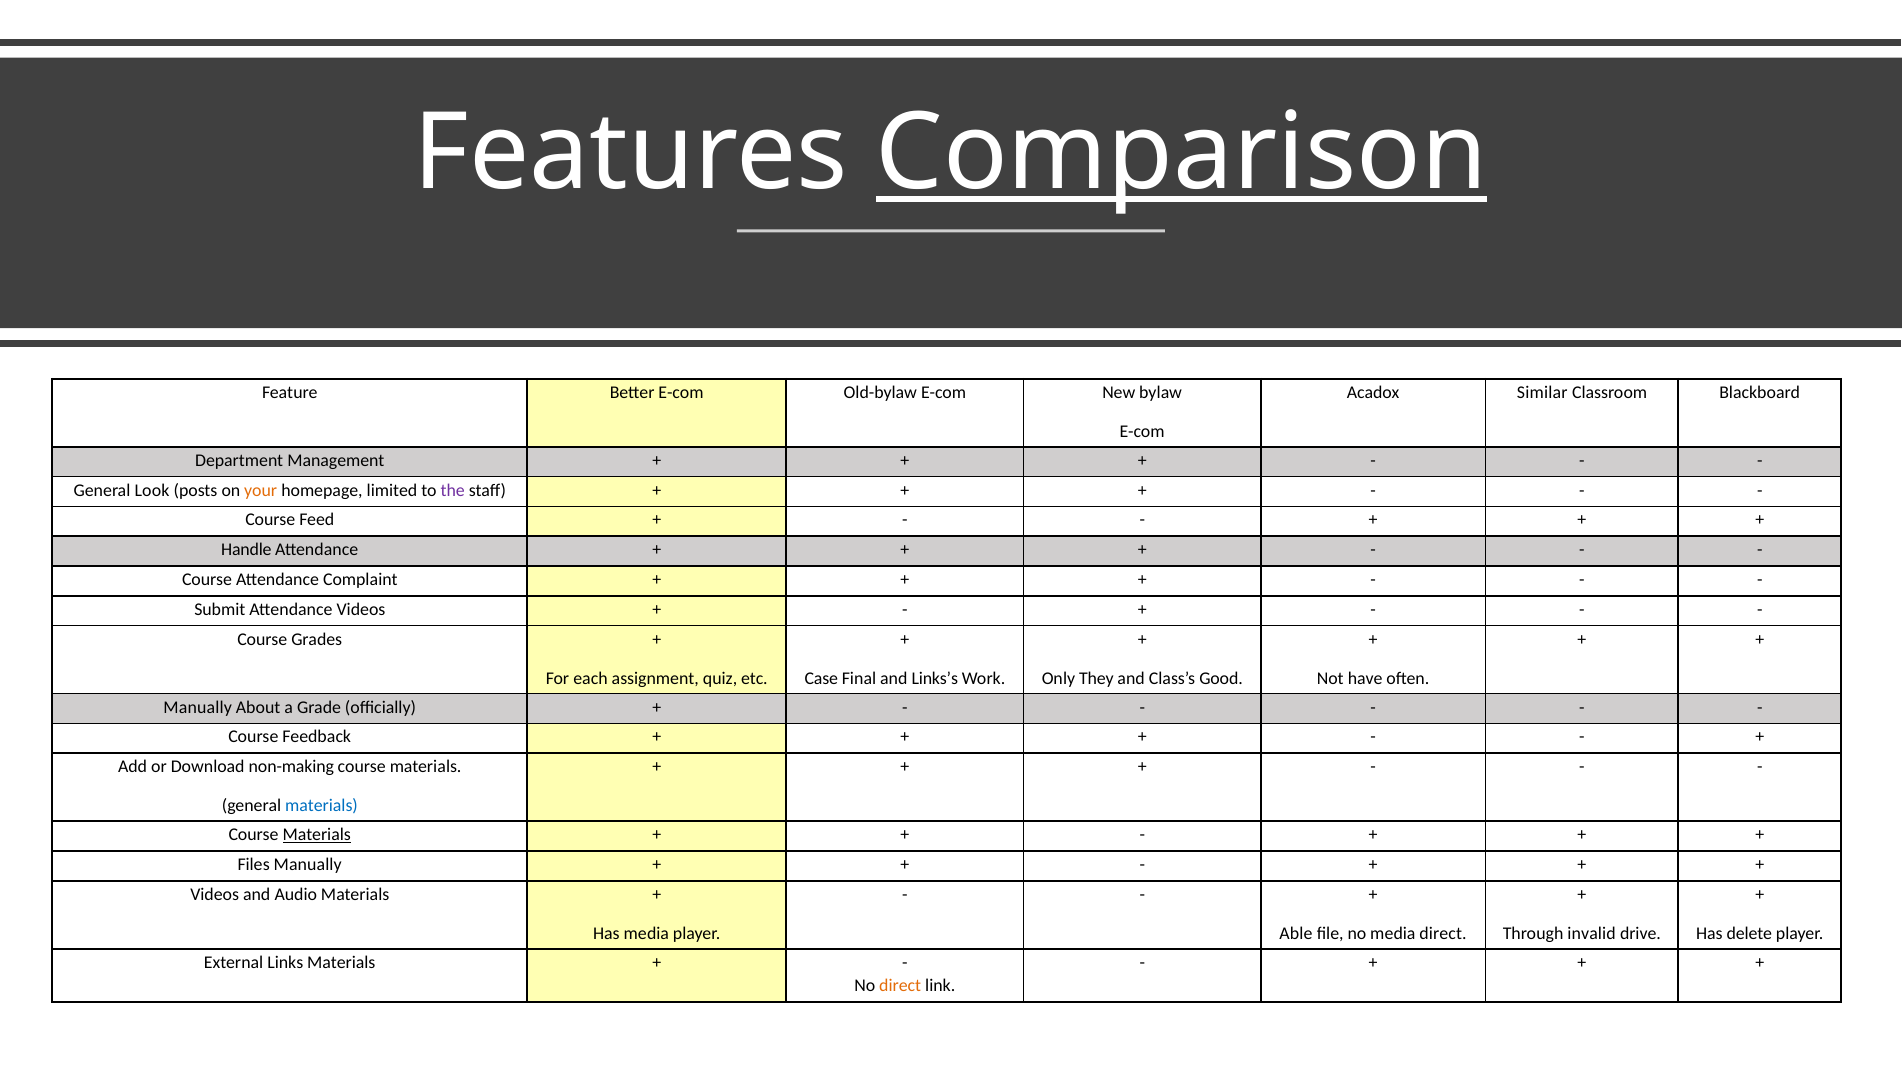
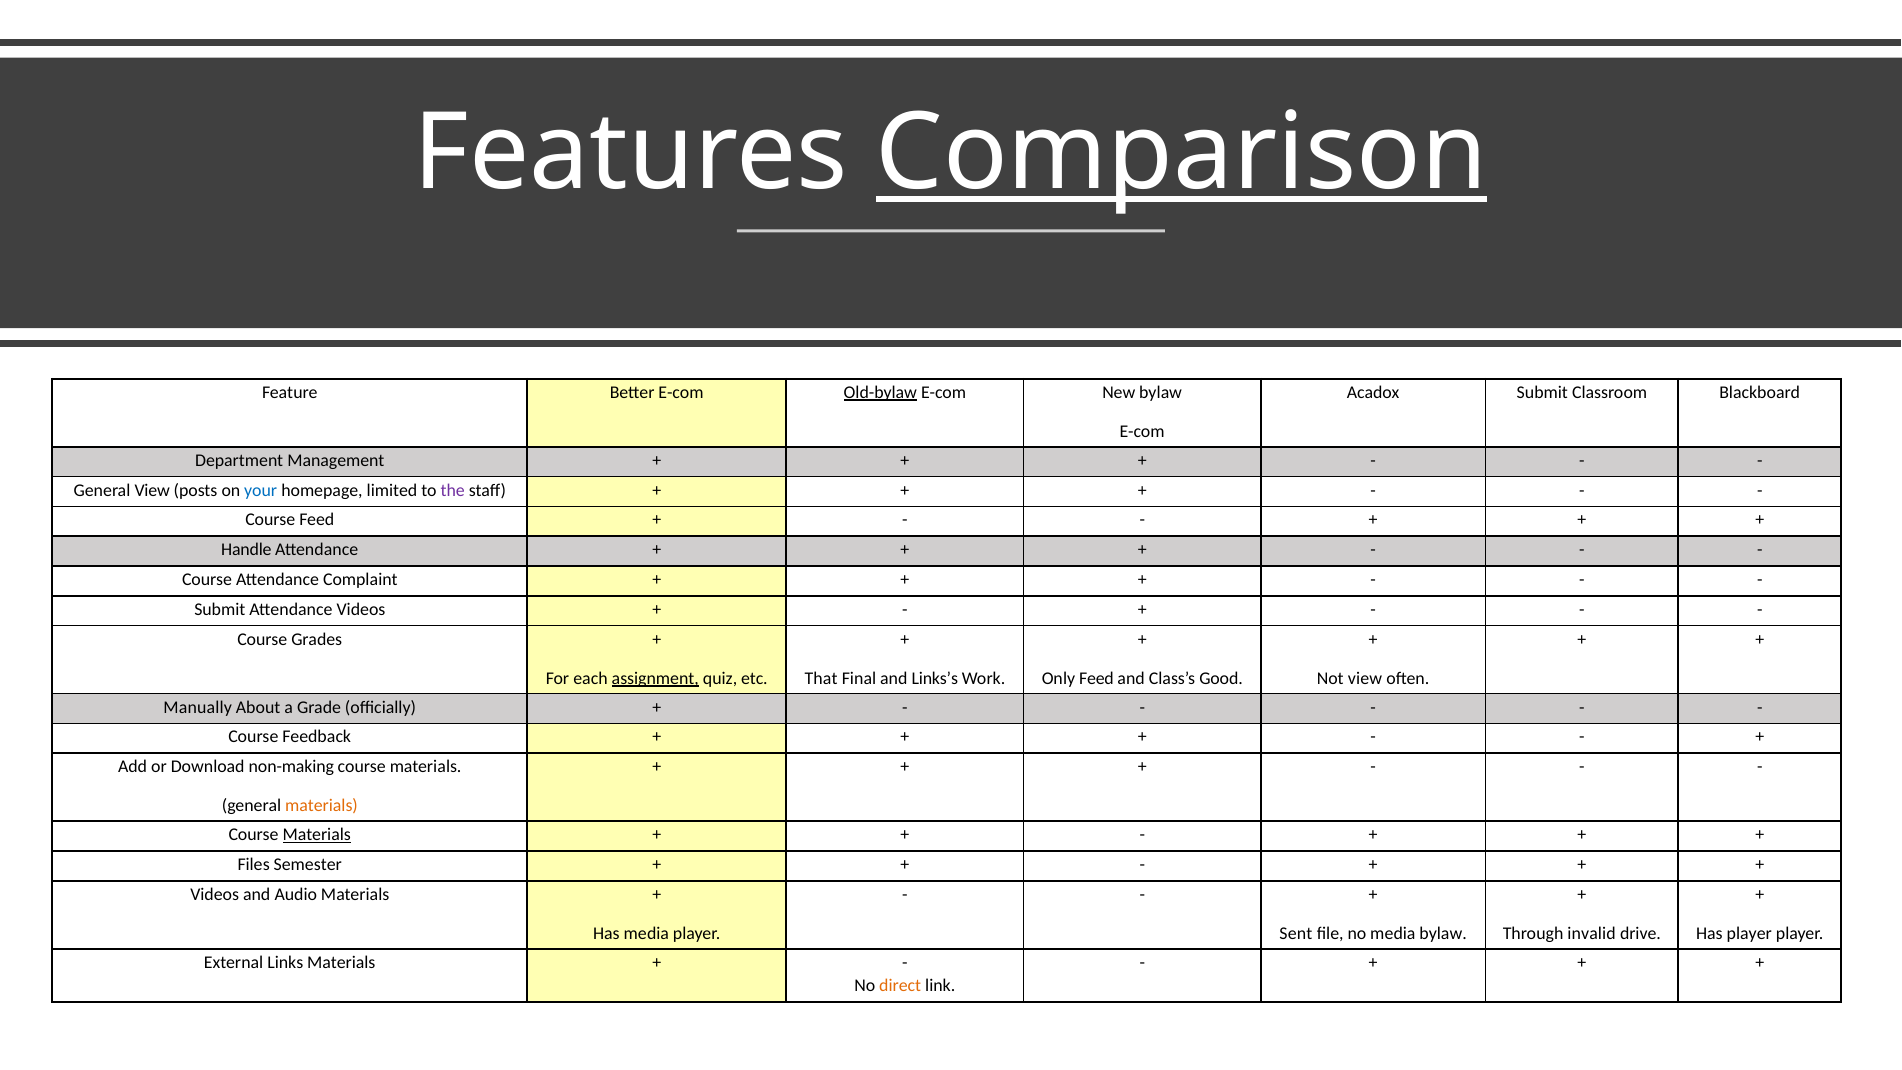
Old-bylaw underline: none -> present (880, 392)
Acadox Similar: Similar -> Submit (1542, 392)
General Look: Look -> View (152, 490)
your colour: orange -> blue (261, 490)
assignment underline: none -> present (655, 678)
Case: Case -> That (821, 678)
Only They: They -> Feed (1096, 678)
Not have: have -> view (1365, 678)
materials colour: blue -> orange (322, 806)
Files Manually: Manually -> Semester (308, 865)
Able: Able -> Sent (1296, 933)
media direct: direct -> bylaw (1443, 933)
Has delete: delete -> player (1749, 933)
